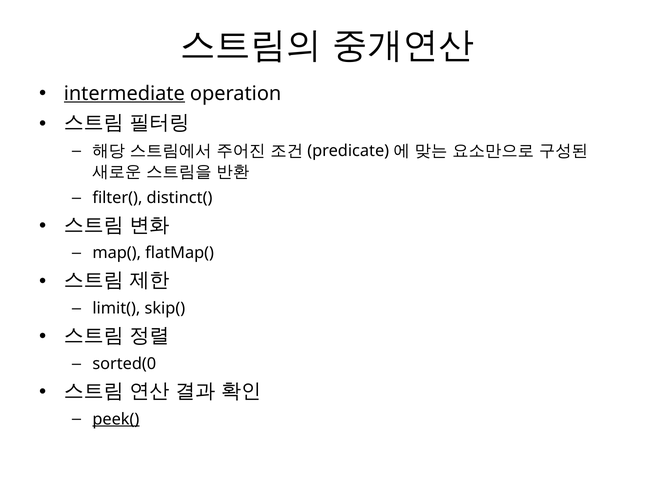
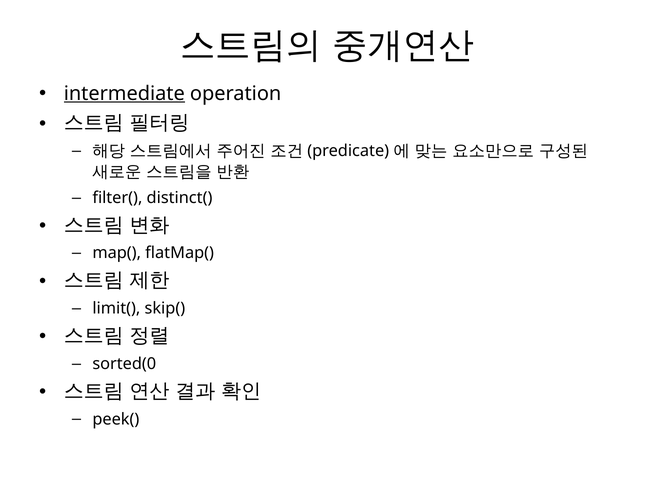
peek( underline: present -> none (116, 419)
